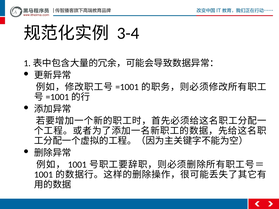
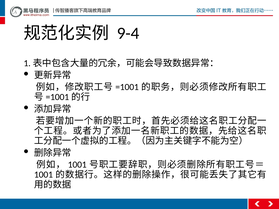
3-4: 3-4 -> 9-4 (128, 33)
